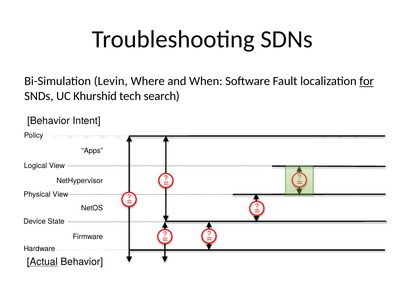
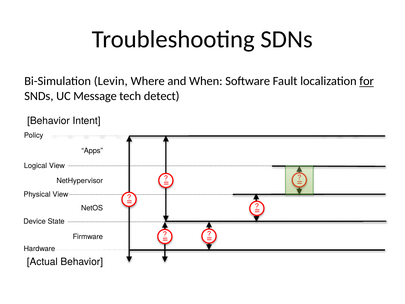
Khurshid: Khurshid -> Message (95, 96)
search: search -> detect (162, 96)
Actual underline: present -> none (42, 262)
